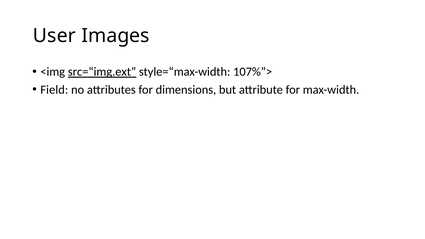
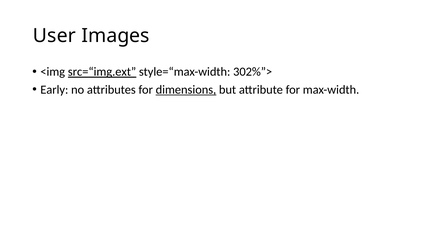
107%”>: 107%”> -> 302%”> (253, 72)
Field: Field -> Early (54, 90)
dimensions underline: none -> present (186, 90)
